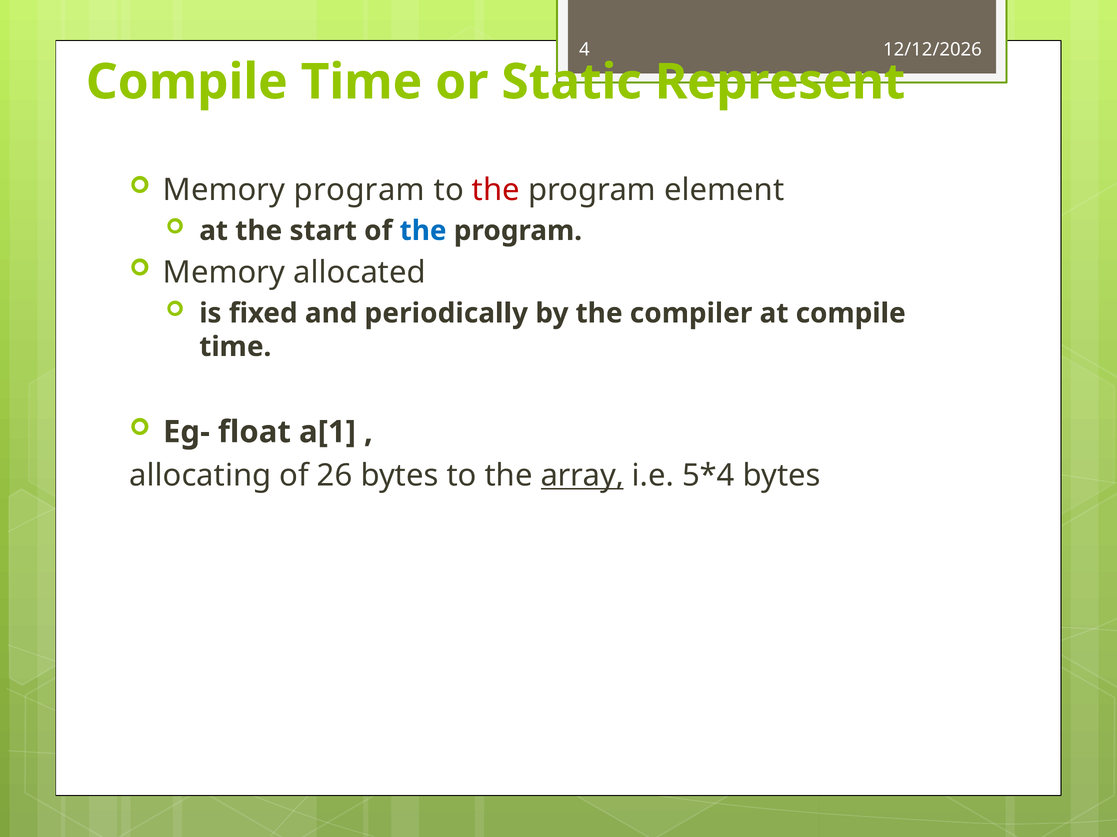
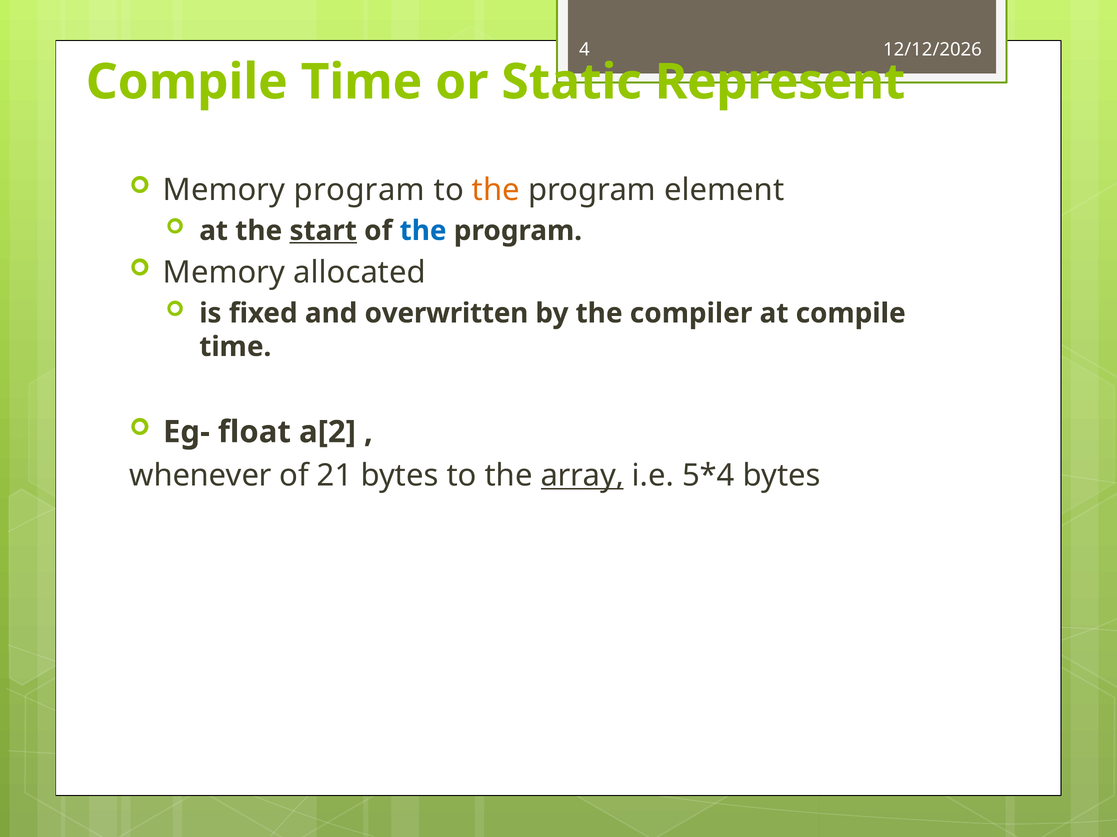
the colour: red -> orange (496, 190)
start underline: none -> present (323, 231)
periodically: periodically -> overwritten (446, 314)
a[1: a[1 -> a[2 (327, 432)
allocating: allocating -> whenever (201, 476)
26: 26 -> 21 (335, 476)
